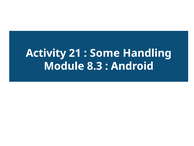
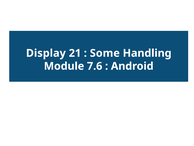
Activity: Activity -> Display (46, 53)
8.3: 8.3 -> 7.6 (95, 66)
